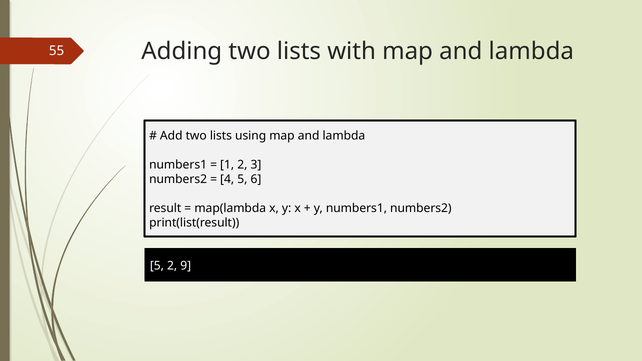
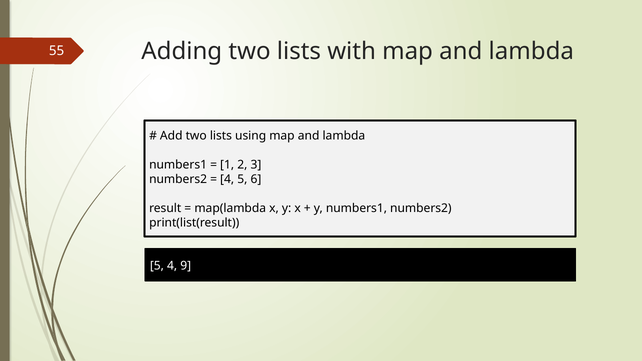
5 2: 2 -> 4 (172, 266)
